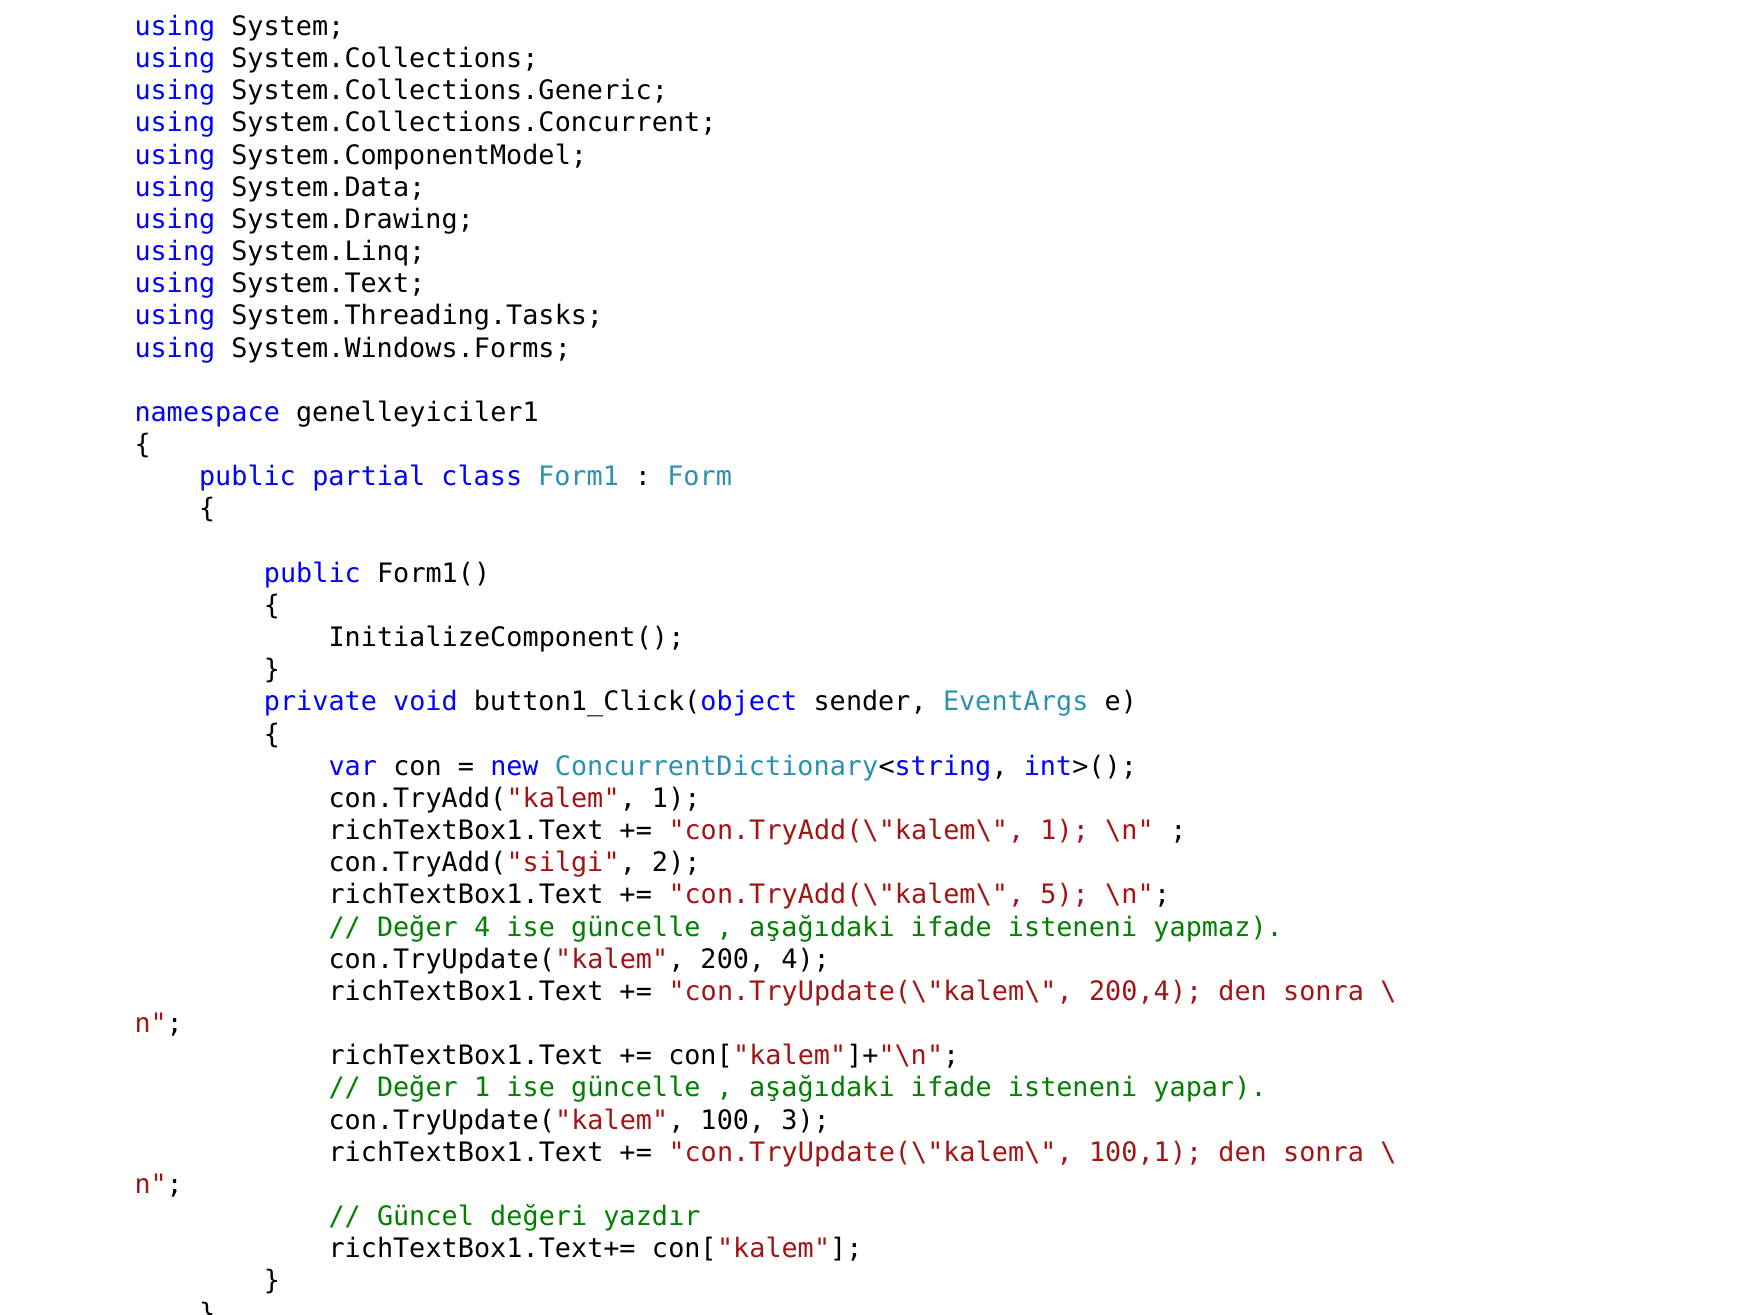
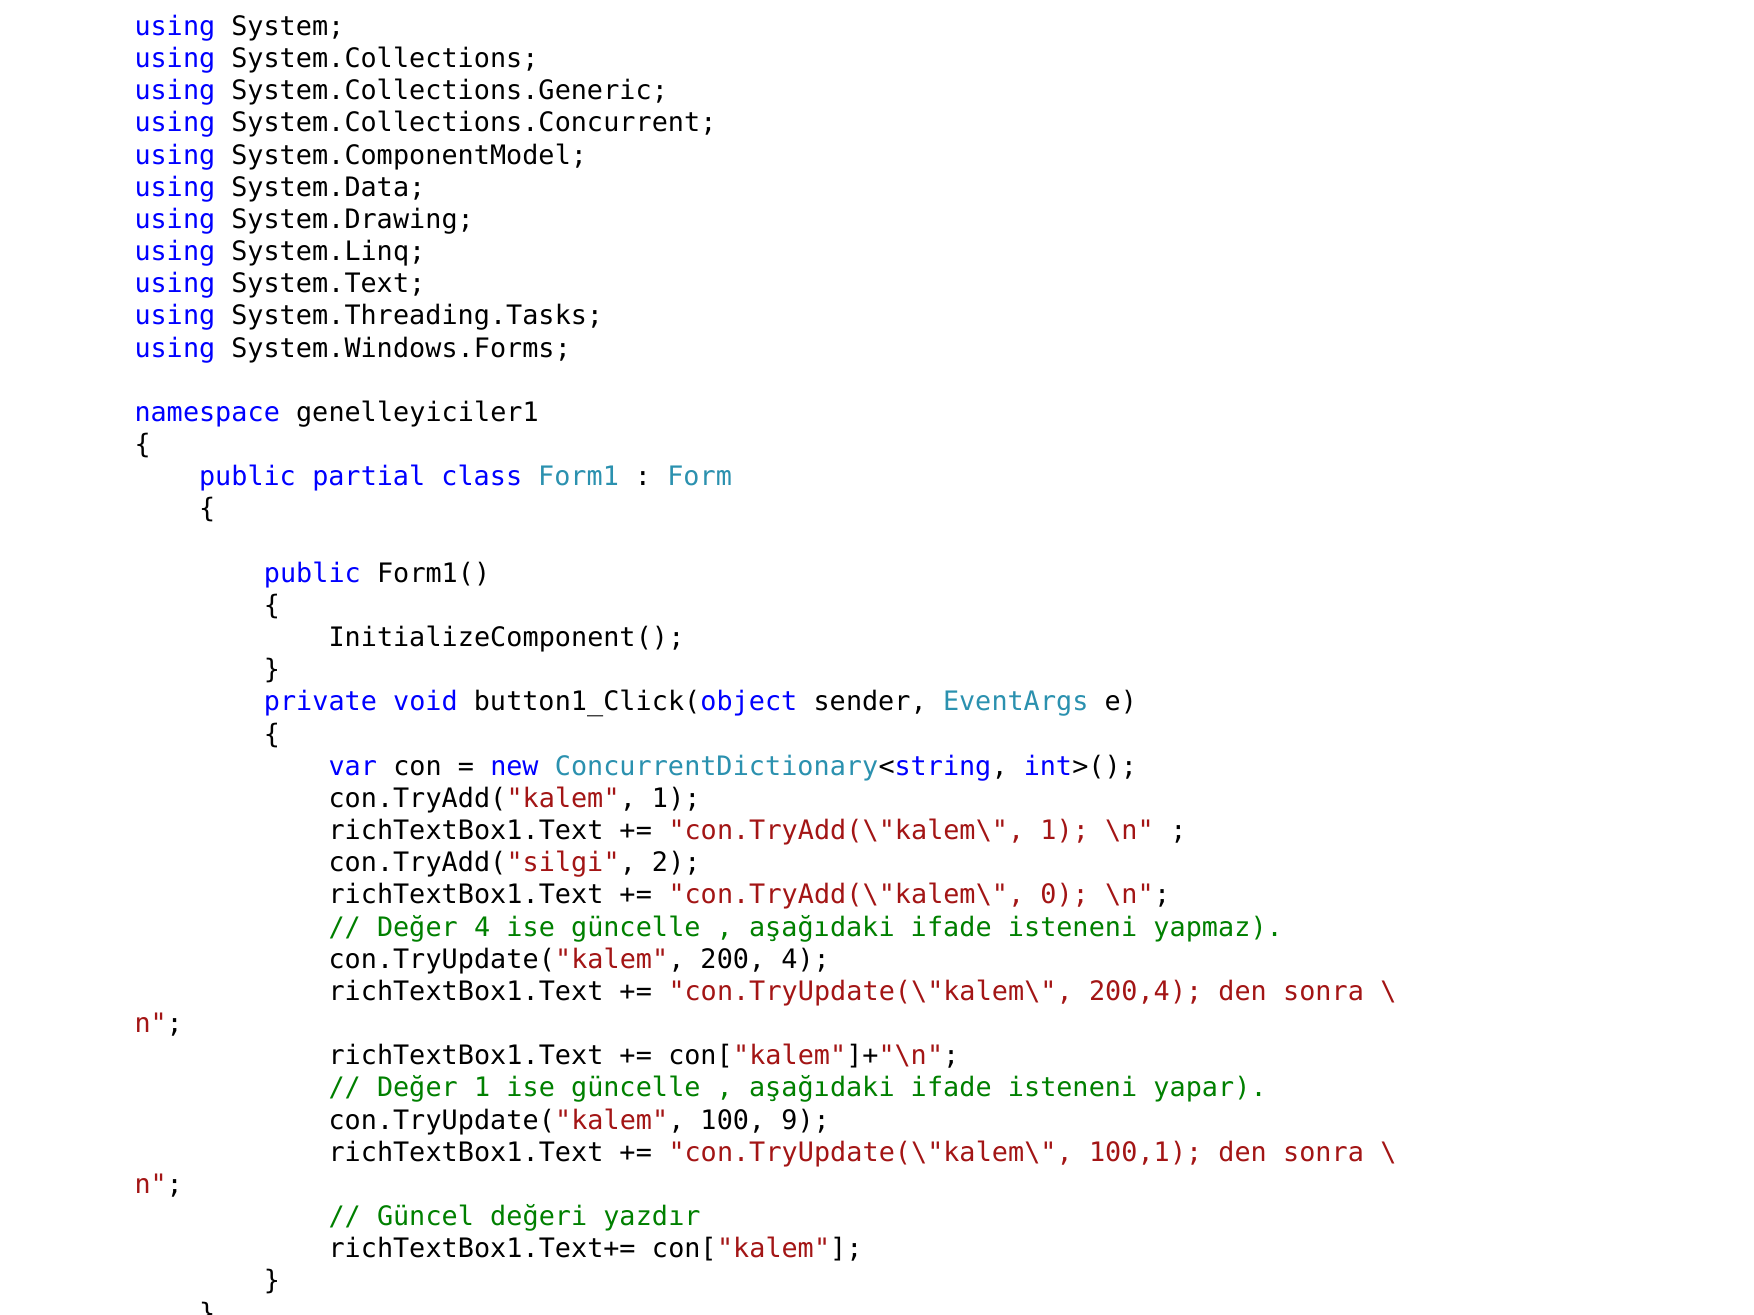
5: 5 -> 0 (1065, 895)
3: 3 -> 9 (806, 1121)
